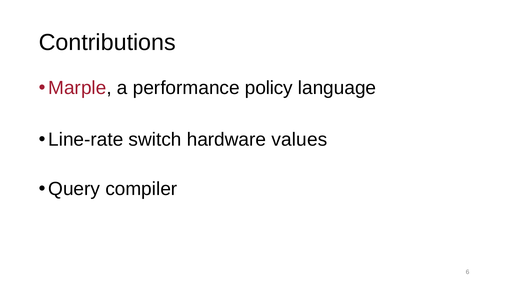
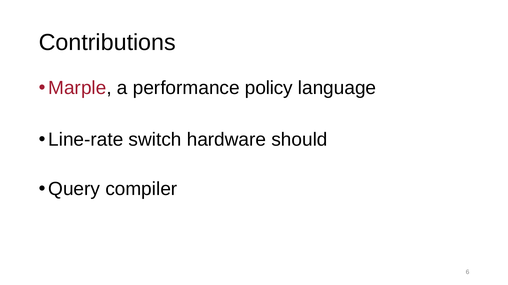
values: values -> should (299, 140)
